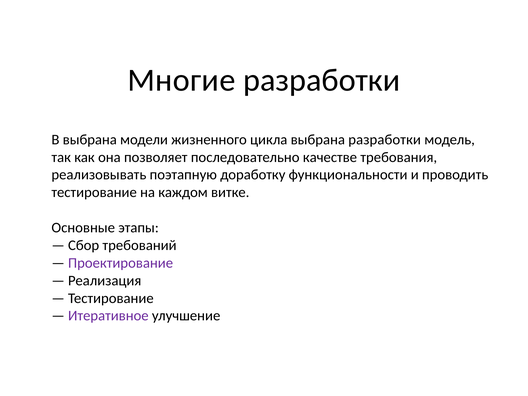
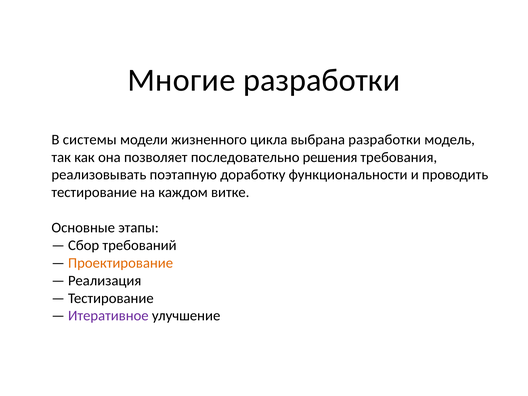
В выбрана: выбрана -> системы (90, 140)
качестве: качестве -> решения (330, 157)
Проектирование colour: purple -> orange (121, 263)
